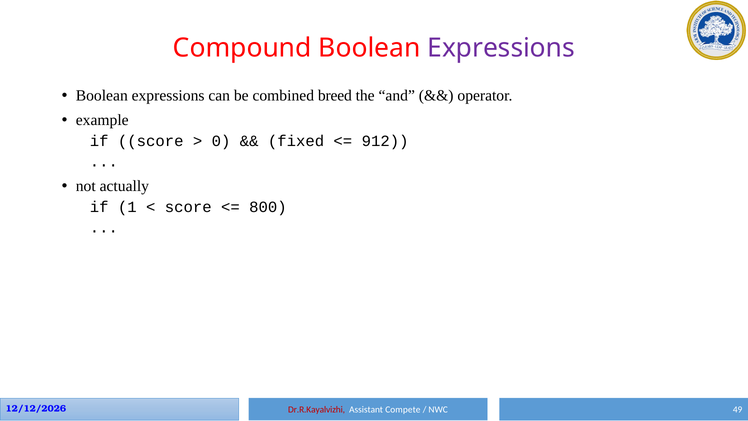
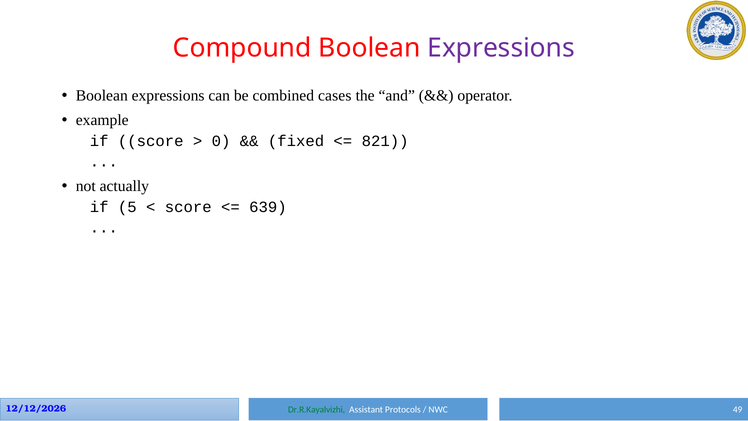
breed: breed -> cases (335, 95)
912: 912 -> 821 (385, 141)
1: 1 -> 5 (127, 207)
800: 800 -> 639 (268, 207)
Dr.R.Kayalvizhi colour: red -> green (317, 410)
Compete: Compete -> Protocols (403, 410)
